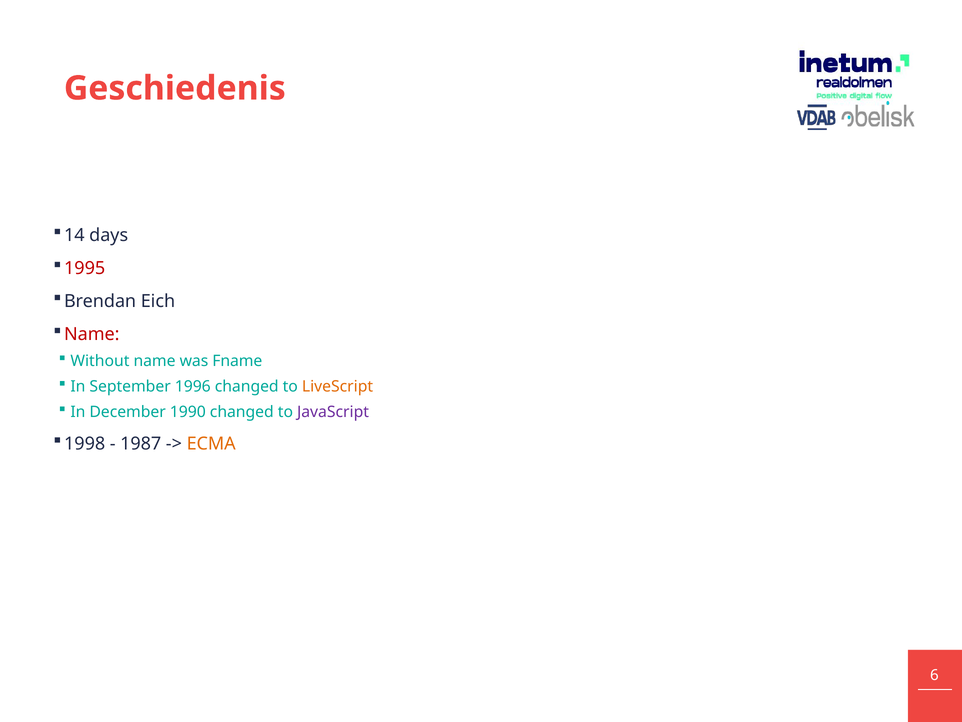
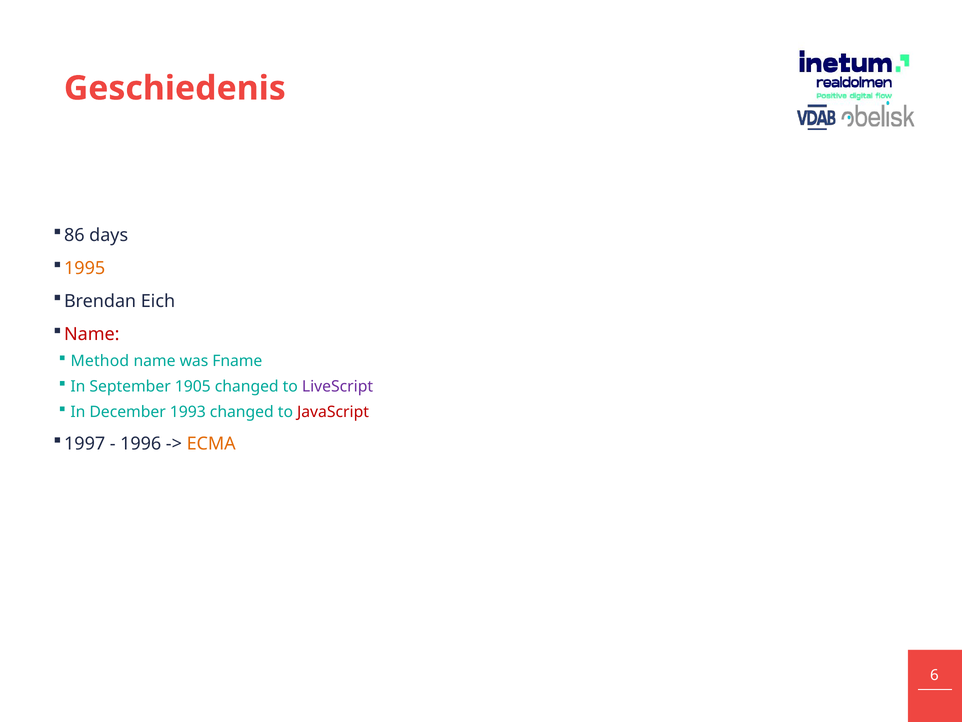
14: 14 -> 86 (74, 235)
1995 colour: red -> orange (85, 268)
Without: Without -> Method (100, 361)
1996: 1996 -> 1905 (193, 386)
LiveScript colour: orange -> purple (338, 386)
1990: 1990 -> 1993 (188, 412)
JavaScript colour: purple -> red (333, 412)
1998: 1998 -> 1997 (85, 444)
1987: 1987 -> 1996 (141, 444)
